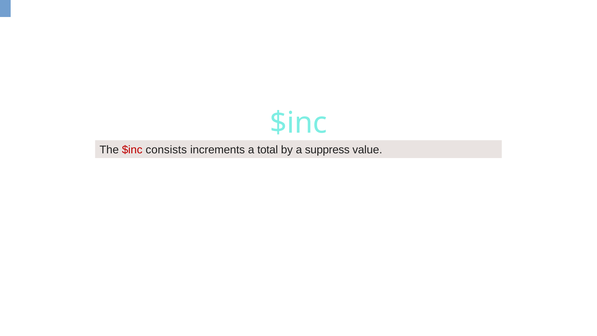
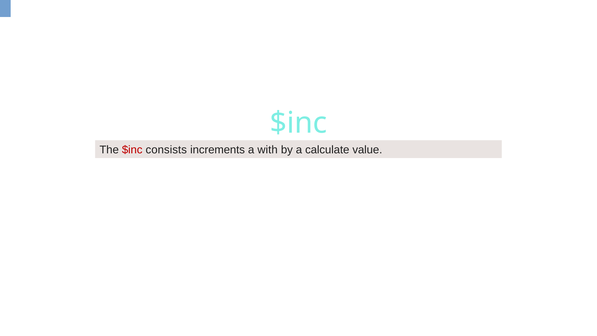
total: total -> with (268, 150)
suppress: suppress -> calculate (327, 150)
